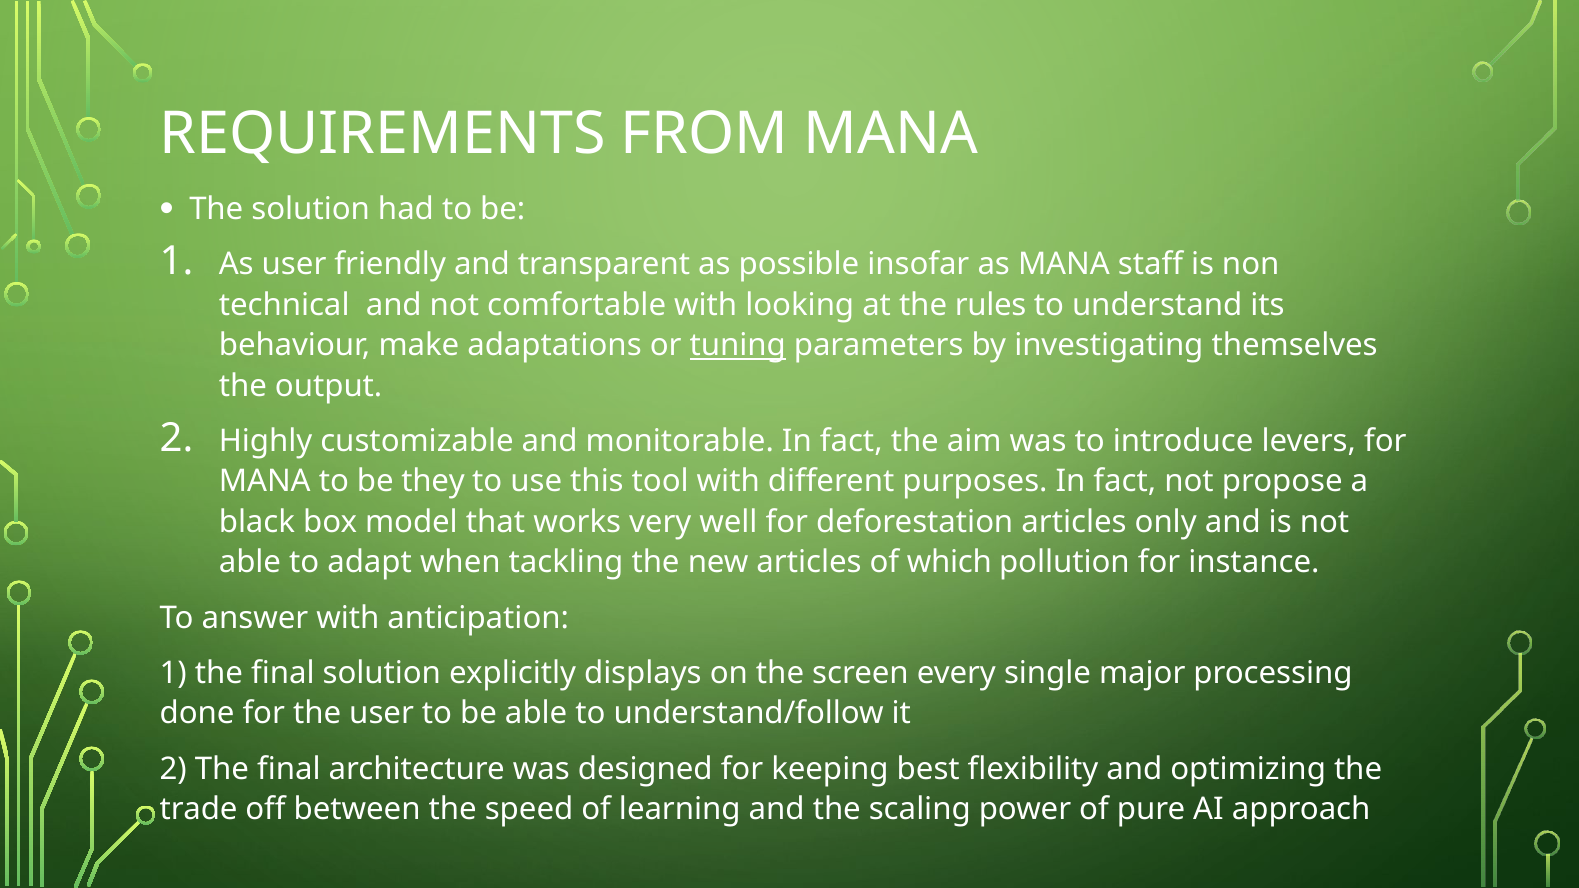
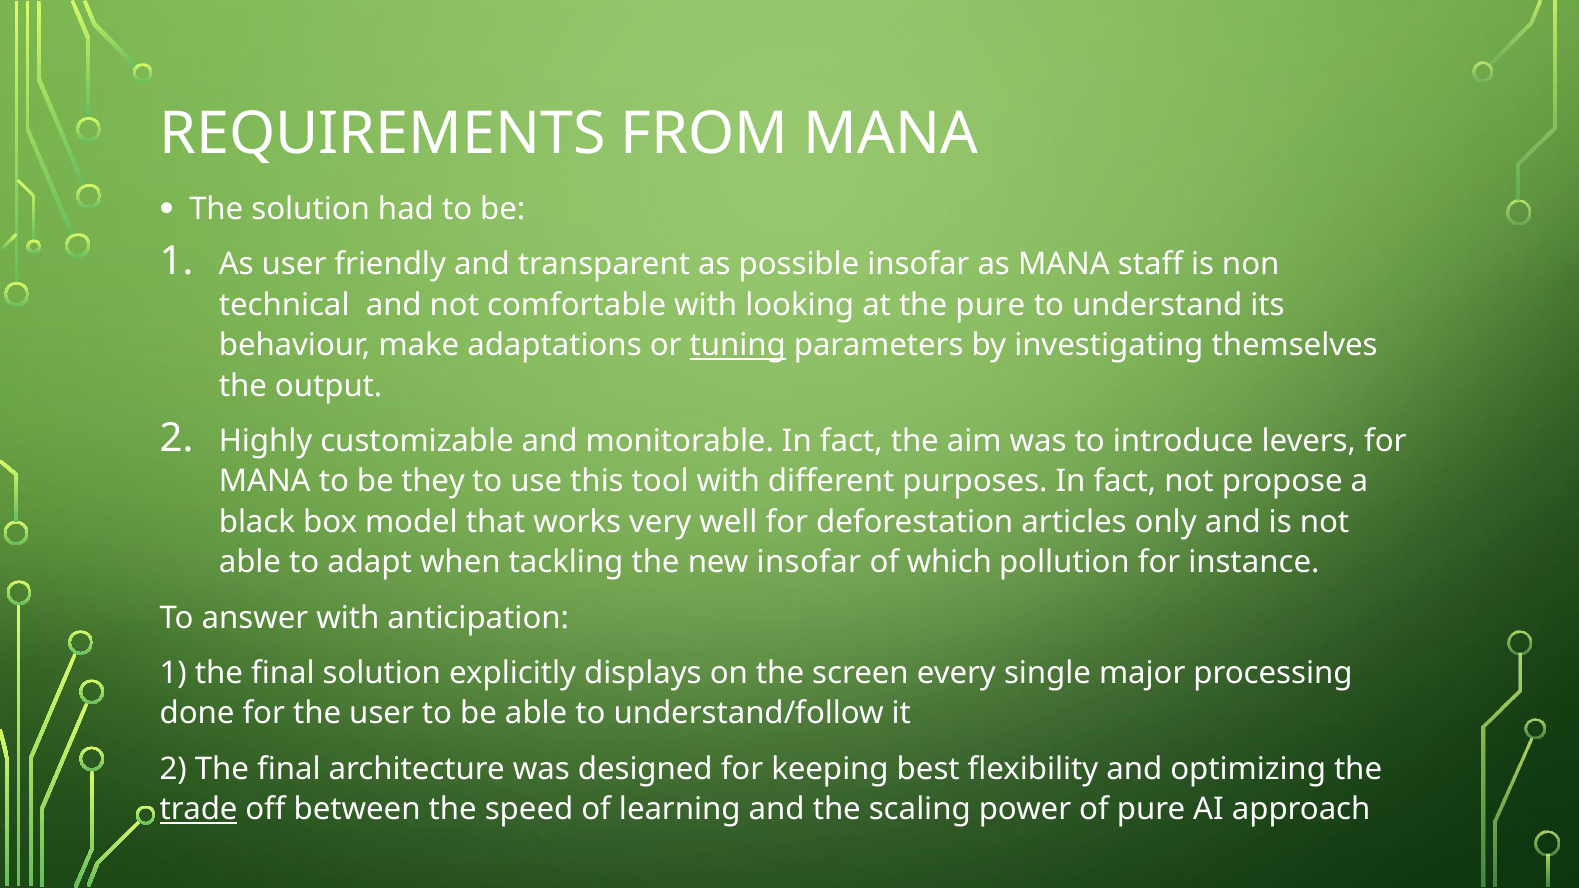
the rules: rules -> pure (990, 305)
new articles: articles -> insofar (809, 563)
trade underline: none -> present (199, 809)
